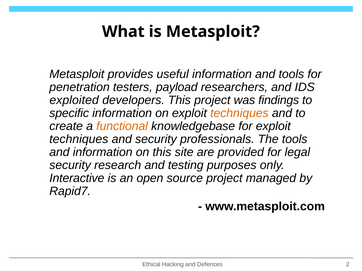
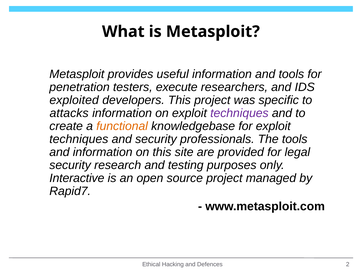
payload: payload -> execute (177, 87)
findings: findings -> specific (279, 100)
specific: specific -> attacks (69, 113)
techniques colour: orange -> purple (239, 113)
